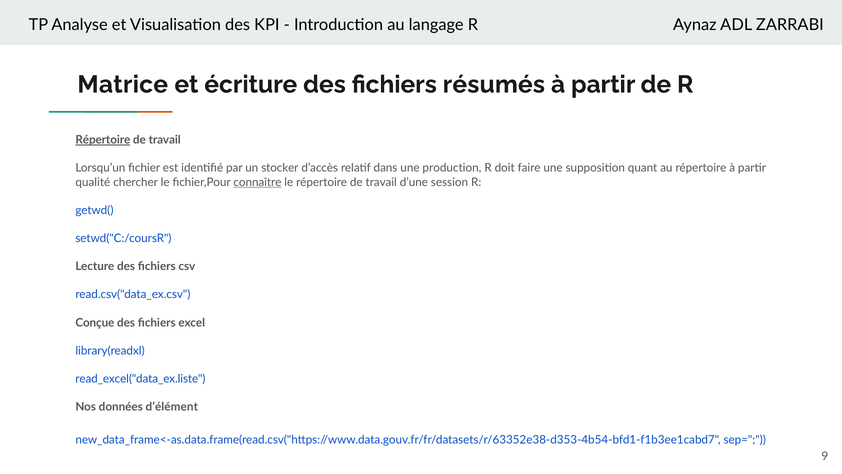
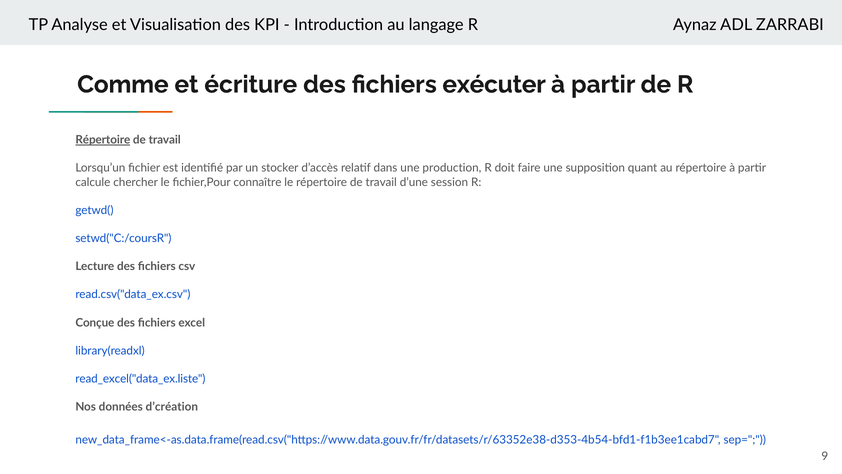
Matrice: Matrice -> Comme (123, 84)
résumés: résumés -> exécuter (494, 84)
qualité: qualité -> calcule (93, 182)
connaître underline: present -> none (257, 182)
d’élément: d’élément -> d’création (172, 407)
